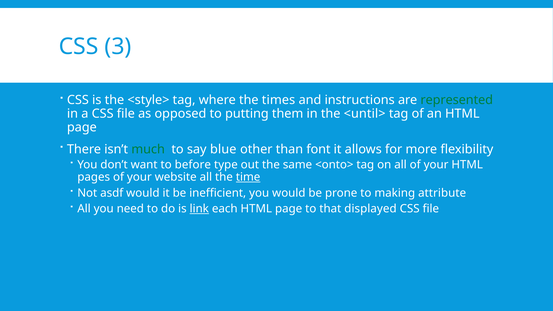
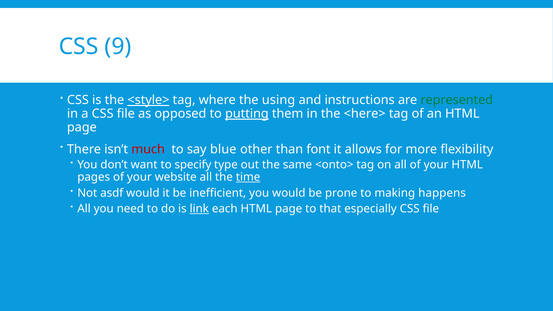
3: 3 -> 9 (118, 47)
<style> underline: none -> present (148, 100)
times: times -> using (279, 100)
putting underline: none -> present (247, 114)
<until>: <until> -> <here> (365, 114)
much colour: green -> red (148, 149)
before: before -> specify (193, 165)
attribute: attribute -> happens (442, 193)
displayed: displayed -> especially (371, 209)
